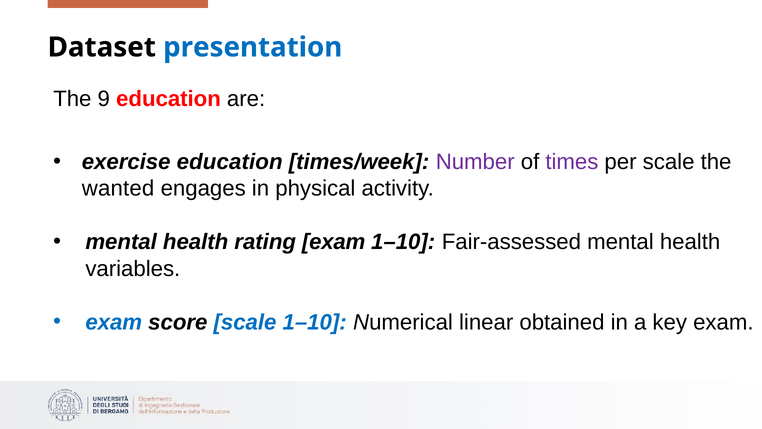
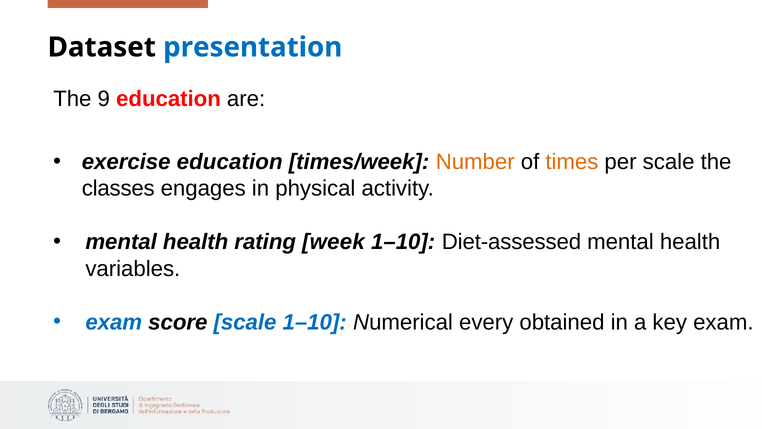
Number colour: purple -> orange (475, 162)
times colour: purple -> orange (572, 162)
wanted: wanted -> classes (118, 188)
rating exam: exam -> week (333, 242)
Fair-assessed: Fair-assessed -> Diet-assessed (511, 242)
linear: linear -> every (486, 322)
